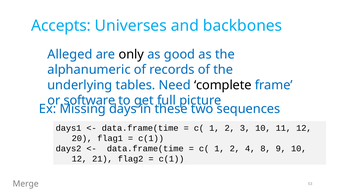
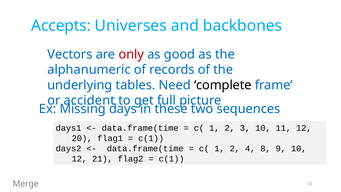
Alleged: Alleged -> Vectors (70, 54)
only colour: black -> red (131, 54)
software: software -> accident (89, 100)
